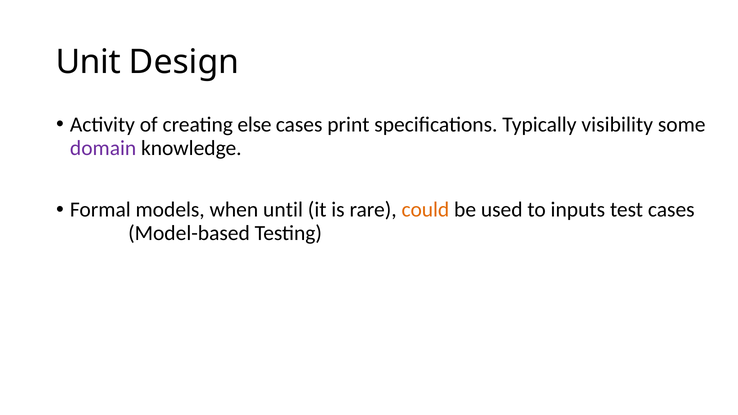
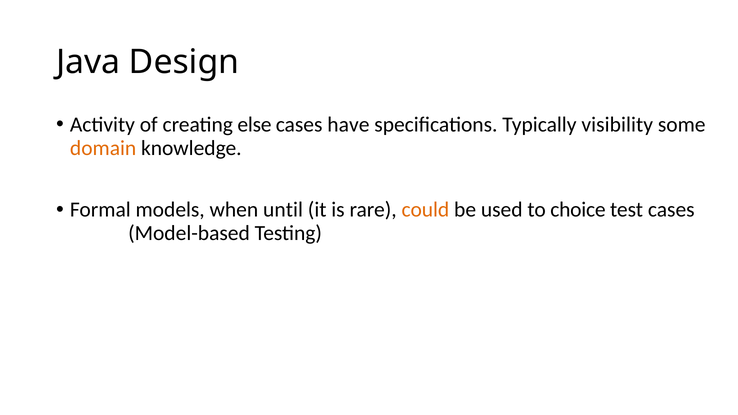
Unit: Unit -> Java (88, 62)
print: print -> have (348, 125)
domain colour: purple -> orange (103, 148)
inputs: inputs -> choice (578, 210)
